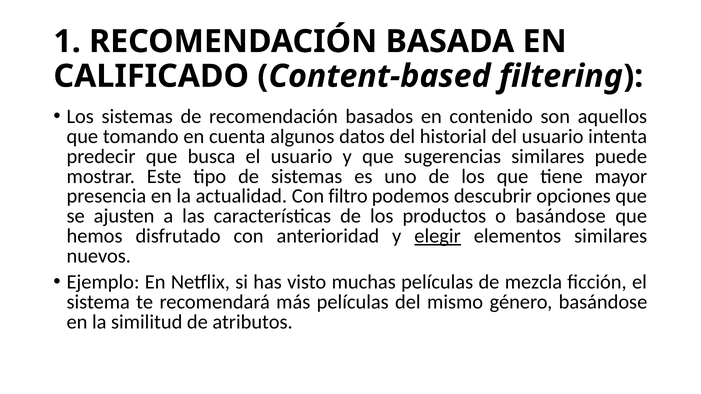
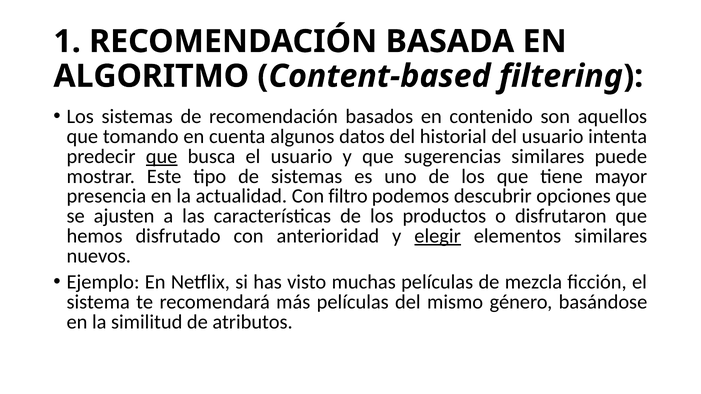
CALIFICADO: CALIFICADO -> ALGORITMO (151, 76)
que underline: none -> present (162, 157)
o basándose: basándose -> disfrutaron (561, 216)
